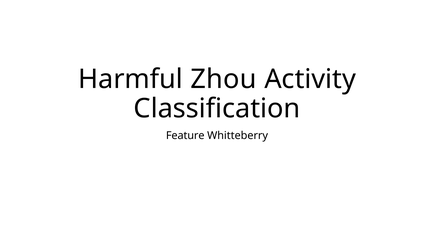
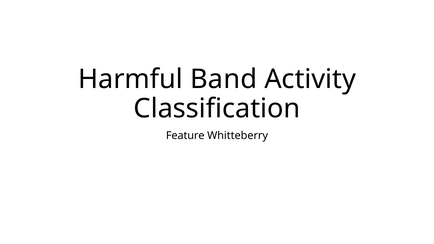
Zhou: Zhou -> Band (224, 79)
